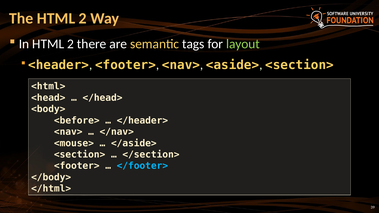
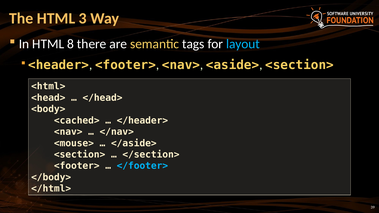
The HTML 2: 2 -> 3 (83, 18)
In HTML 2: 2 -> 8 (71, 44)
layout colour: light green -> light blue (243, 44)
<before>: <before> -> <cached> (77, 121)
